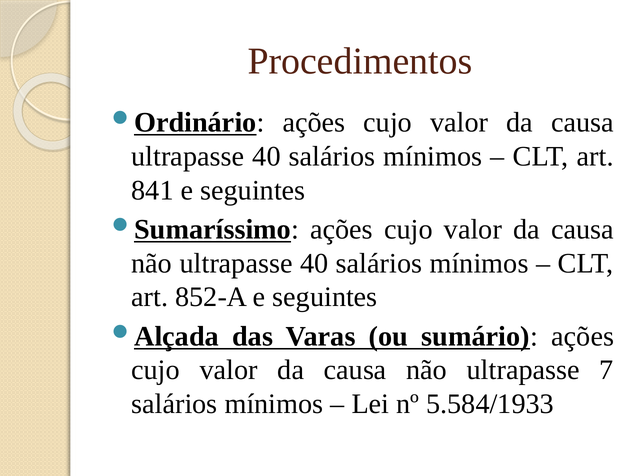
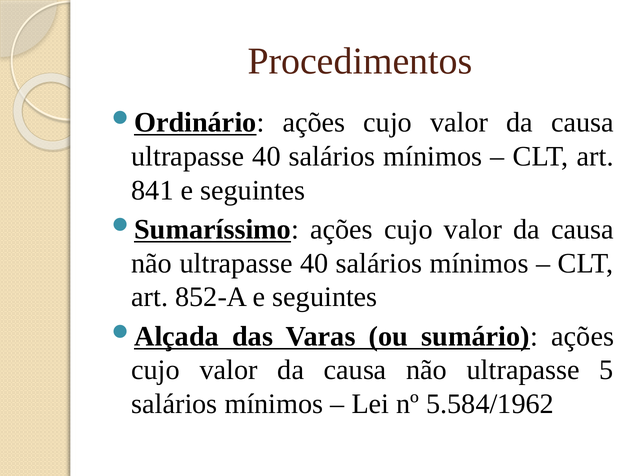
7: 7 -> 5 (606, 370)
5.584/1933: 5.584/1933 -> 5.584/1962 (490, 404)
